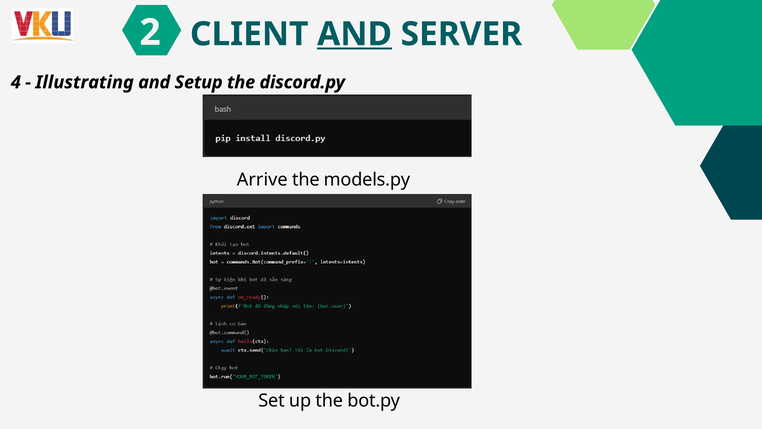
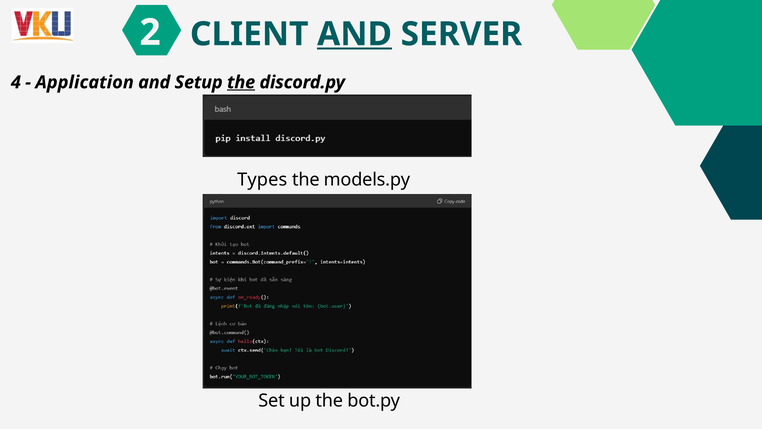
Illustrating: Illustrating -> Application (85, 82)
the underline: none -> present (241, 82)
Arrive: Arrive -> Types (262, 180)
